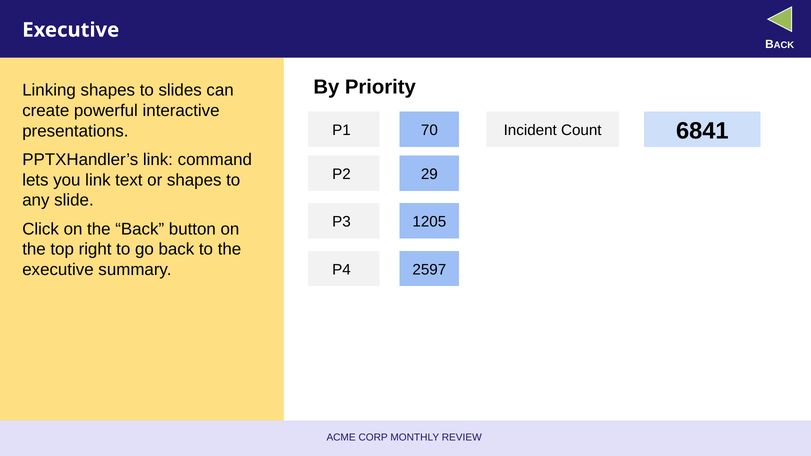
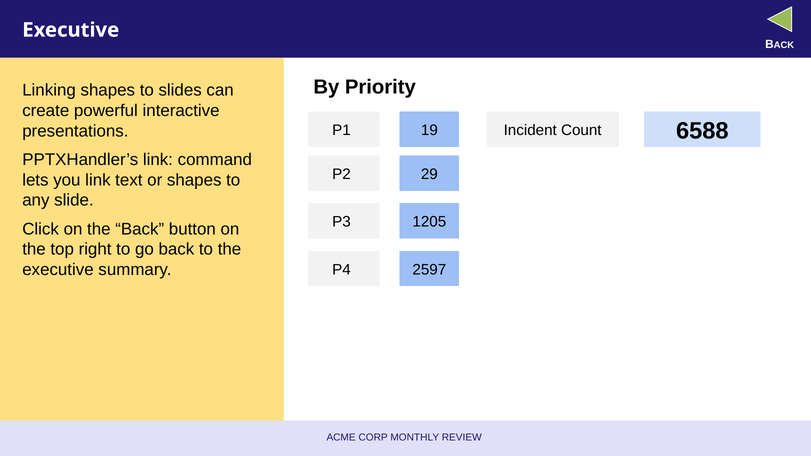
70: 70 -> 19 (429, 130)
6841: 6841 -> 6588 (702, 131)
